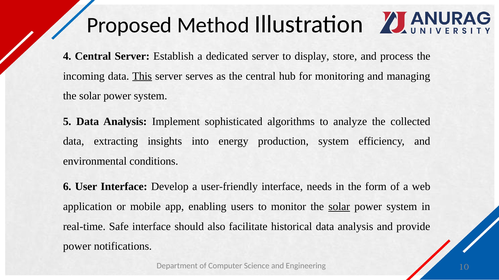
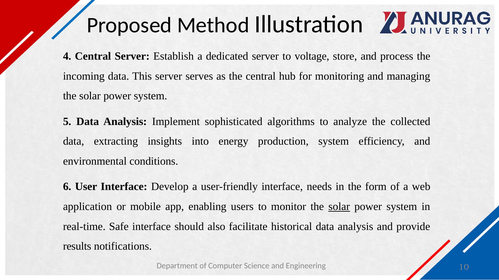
display: display -> voltage (312, 56)
This underline: present -> none (142, 76)
power: power -> results (77, 247)
